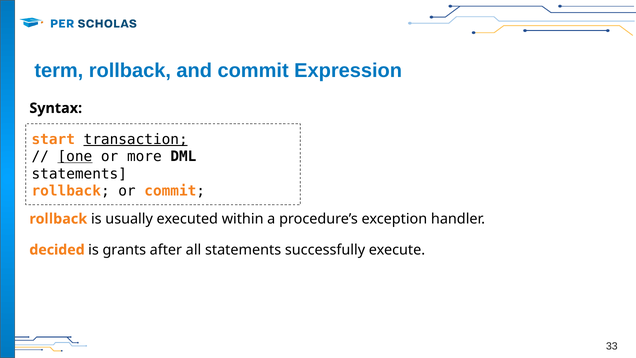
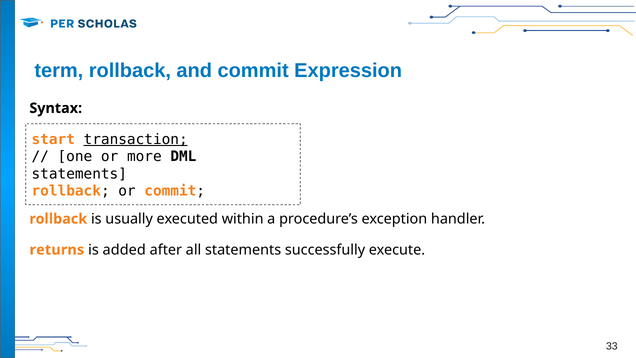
one underline: present -> none (75, 156)
decided: decided -> returns (57, 250)
grants: grants -> added (124, 250)
